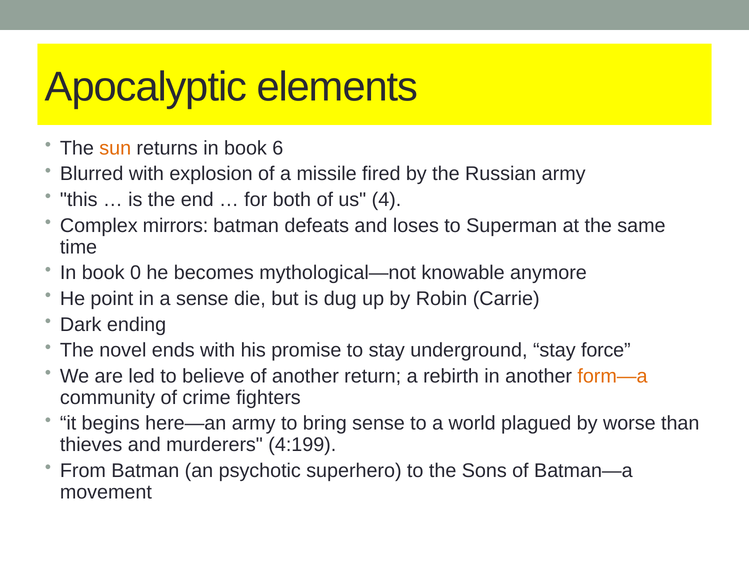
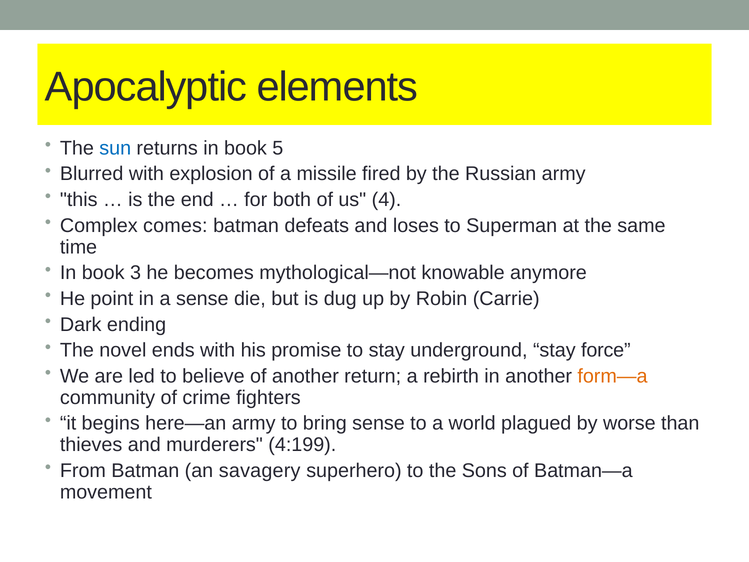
sun colour: orange -> blue (115, 148)
6: 6 -> 5 (278, 148)
mirrors: mirrors -> comes (175, 226)
0: 0 -> 3 (136, 273)
psychotic: psychotic -> savagery (260, 470)
